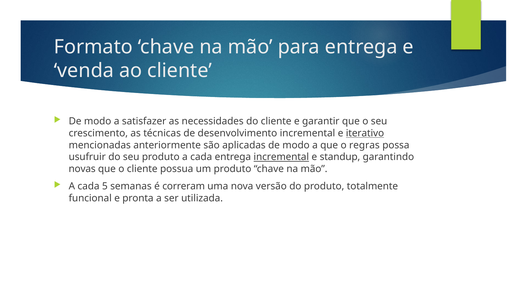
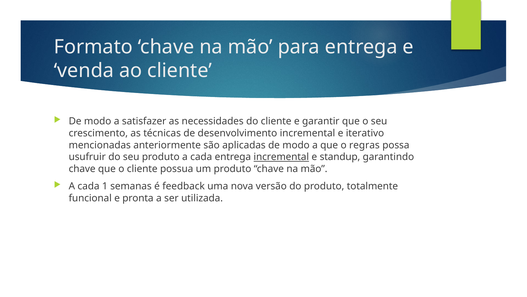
iterativo underline: present -> none (365, 133)
novas: novas -> chave (82, 169)
5: 5 -> 1 (105, 186)
correram: correram -> feedback (184, 186)
